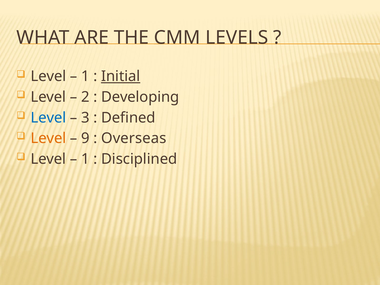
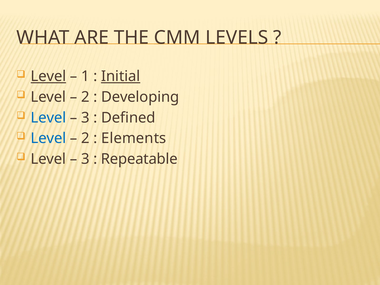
Level underline: none -> present (48, 76)
Level colour: orange -> blue (48, 138)
9: 9 -> 2 (85, 138)
Overseas: Overseas -> Elements (134, 138)
1: 1 -> 3 (85, 159)
Disciplined: Disciplined -> Repeatable (139, 159)
